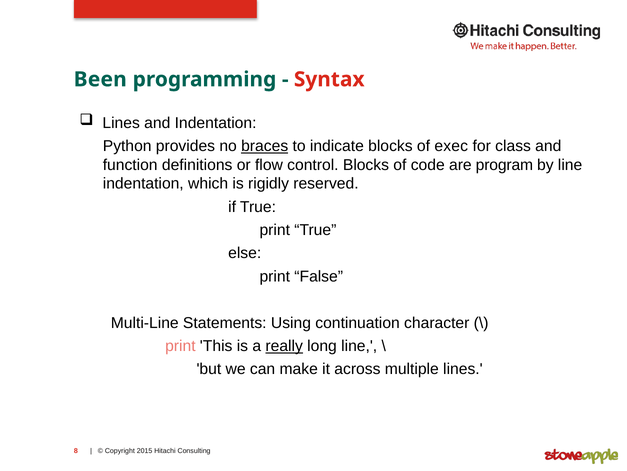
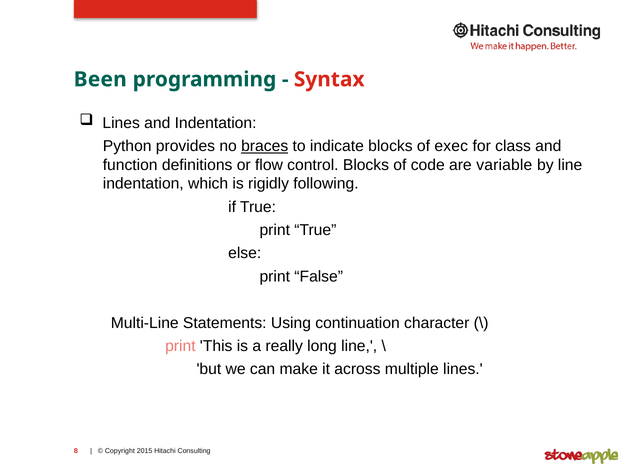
program: program -> variable (504, 165)
reserved: reserved -> following (326, 183)
really underline: present -> none (284, 346)
